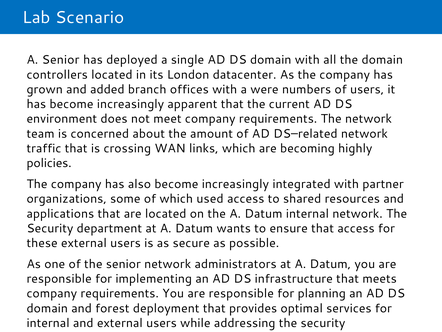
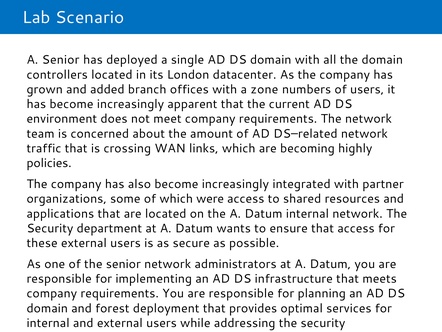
were: were -> zone (264, 89)
used: used -> were (210, 199)
